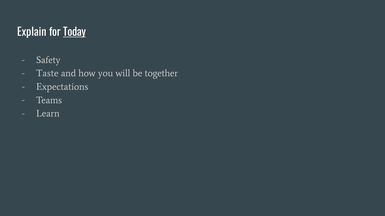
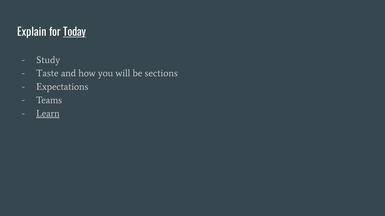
Safety: Safety -> Study (48, 60)
together: together -> sections (161, 74)
Learn underline: none -> present (48, 114)
